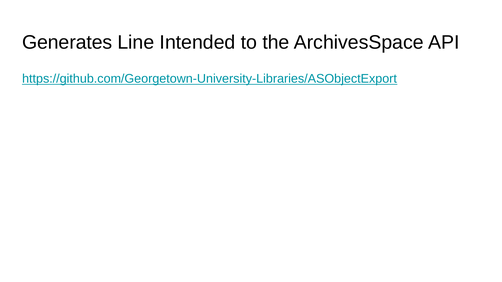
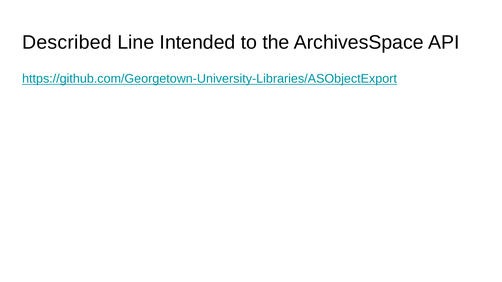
Generates: Generates -> Described (67, 43)
